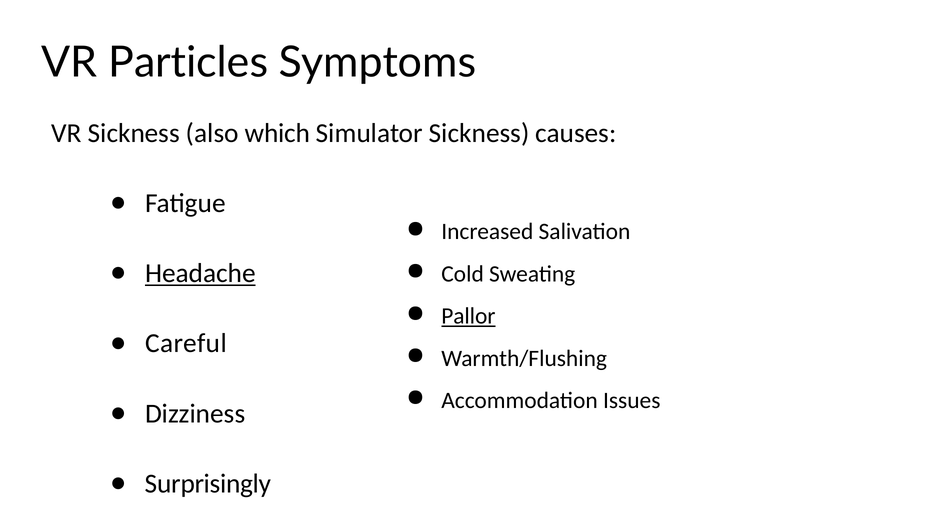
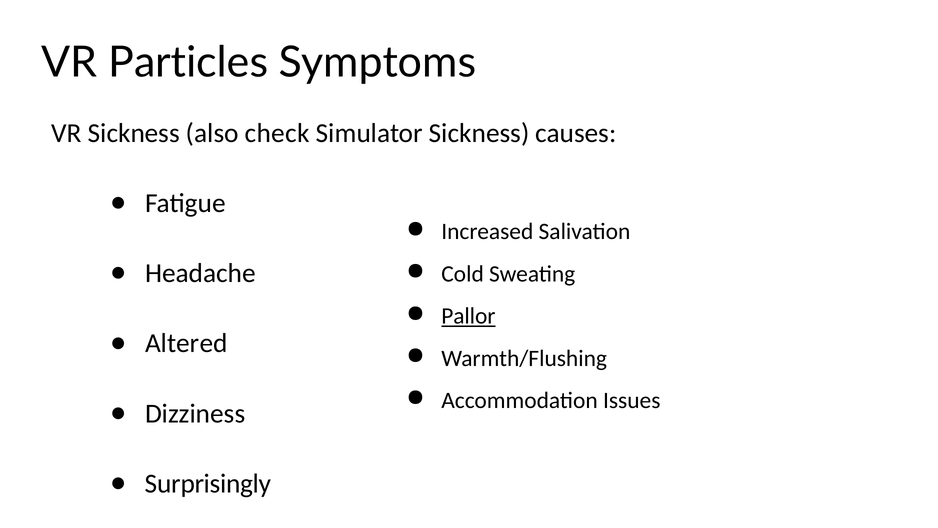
which: which -> check (277, 133)
Headache underline: present -> none (200, 273)
Careful: Careful -> Altered (186, 343)
